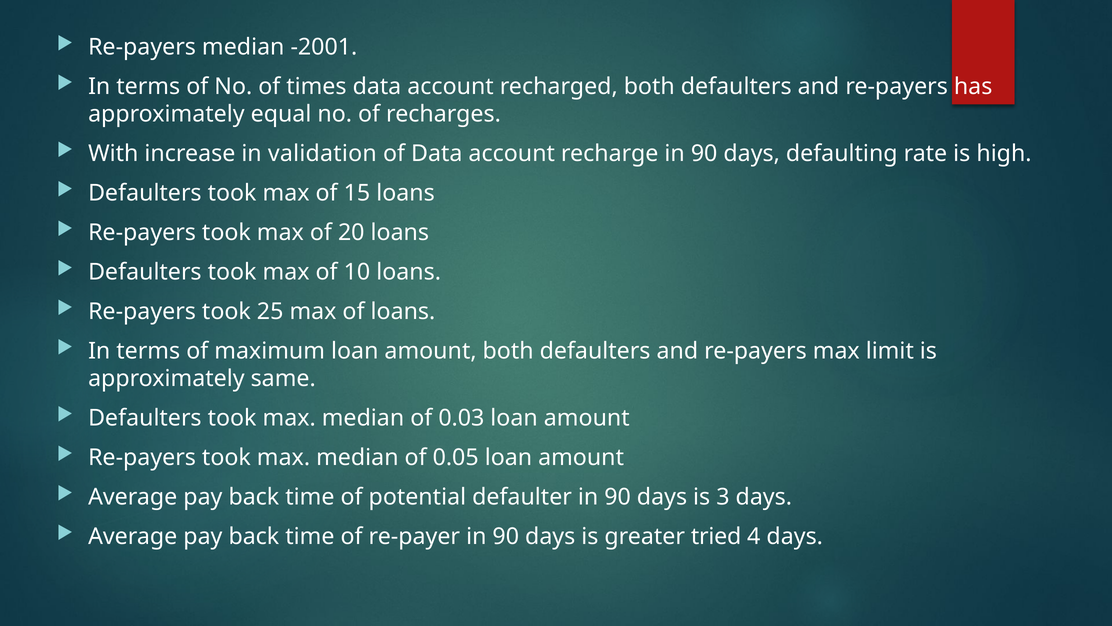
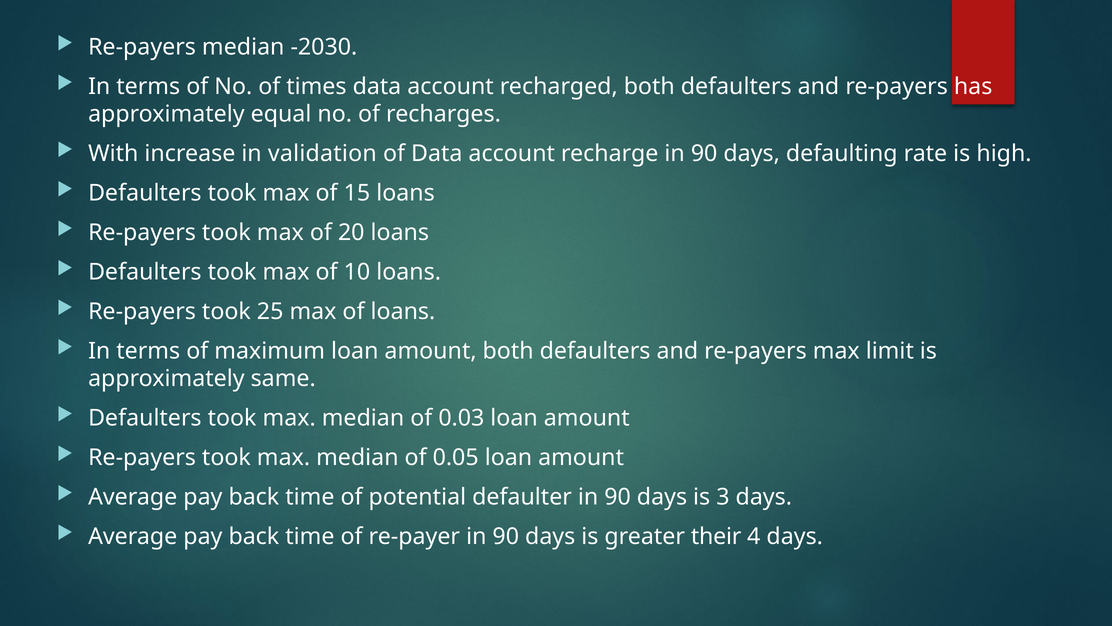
-2001: -2001 -> -2030 (324, 47)
tried: tried -> their (716, 536)
